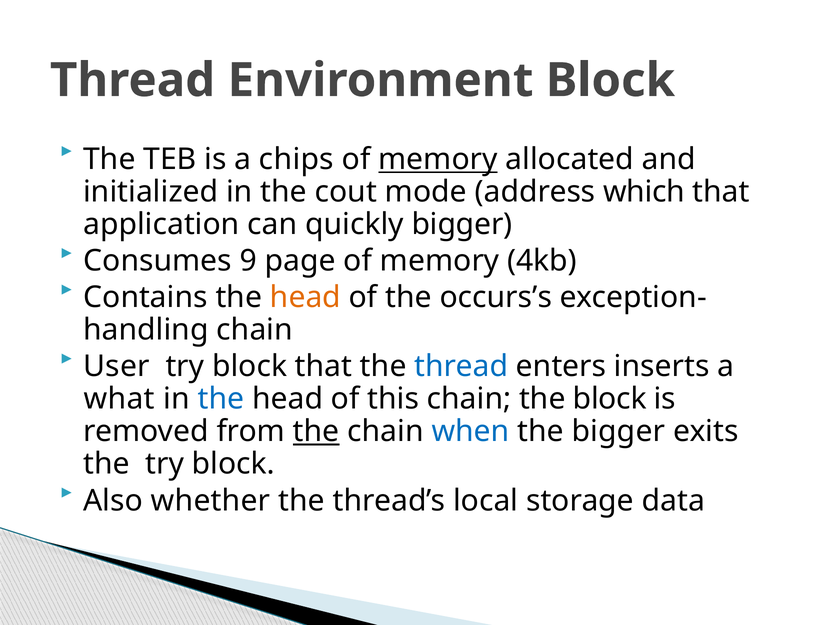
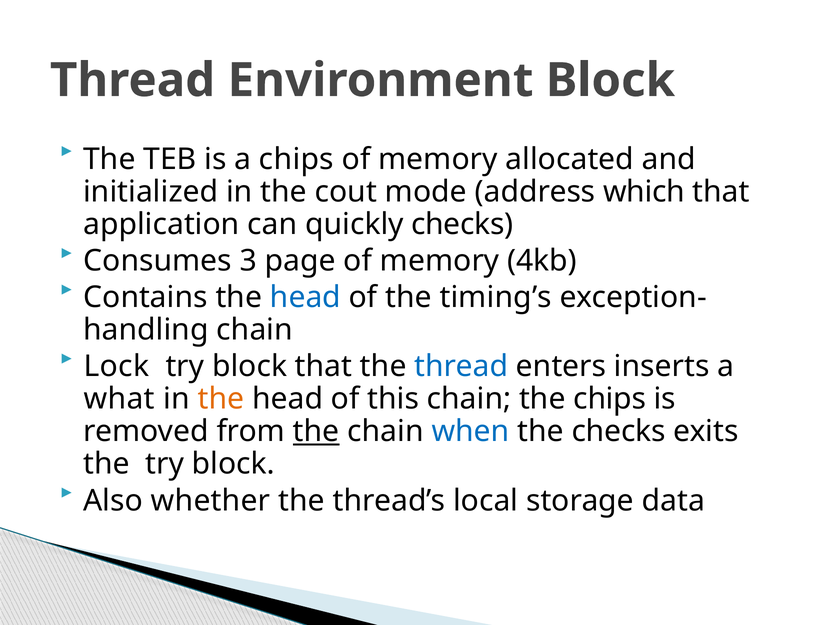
memory underline: present -> none (438, 159)
quickly bigger: bigger -> checks (462, 224)
9: 9 -> 3 (248, 261)
head colour: orange -> blue (305, 298)
occurs’s: occurs’s -> timing’s (496, 298)
User: User -> Lock (116, 367)
the colour: blue -> orange (221, 399)
the block: block -> chips (610, 399)
the bigger: bigger -> checks (619, 432)
